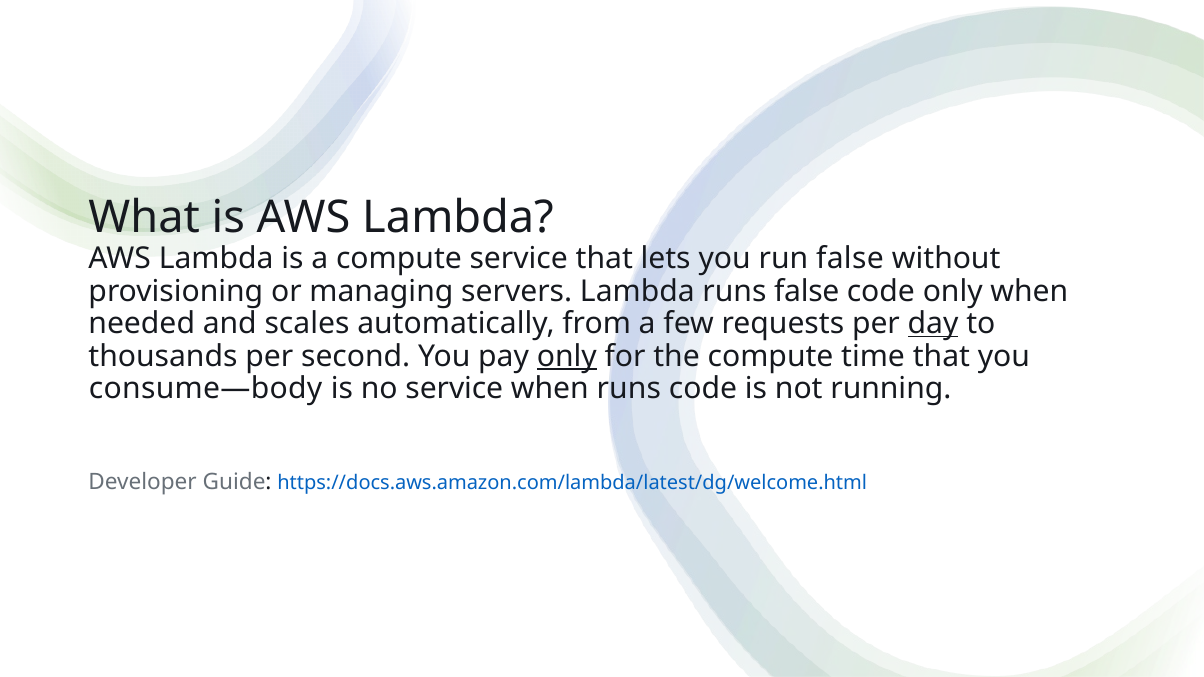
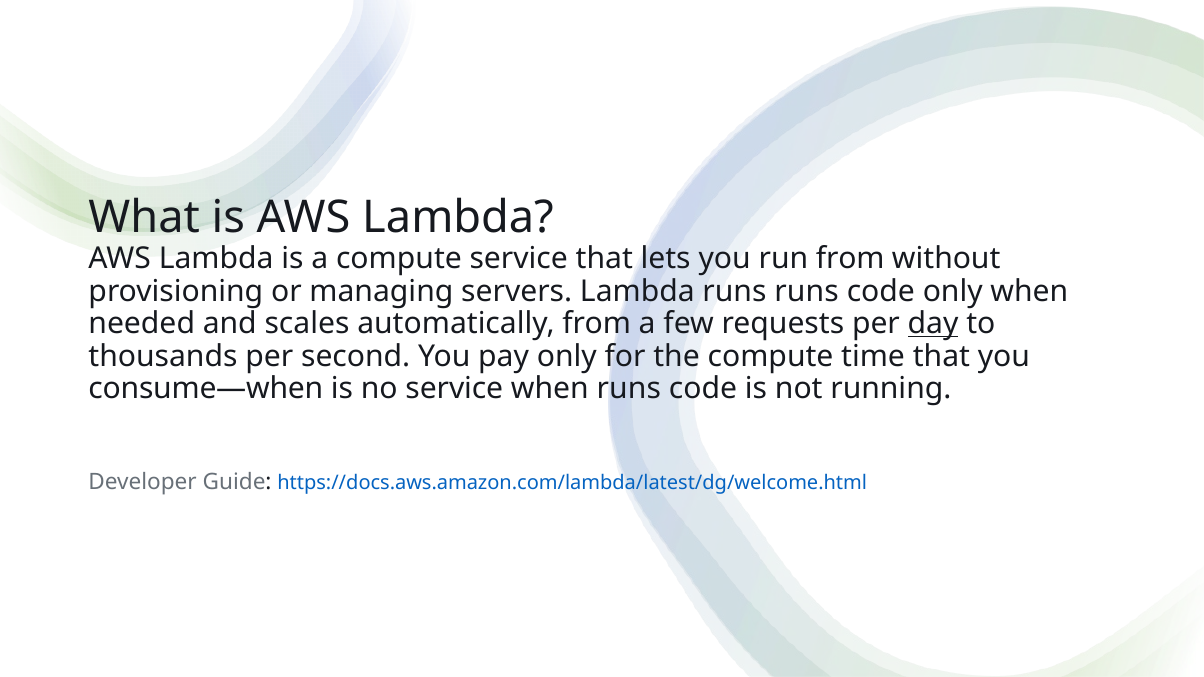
run false: false -> from (850, 259)
runs false: false -> runs (807, 291)
only underline: present -> none (567, 356)
consume—body: consume—body -> consume—when (206, 389)
